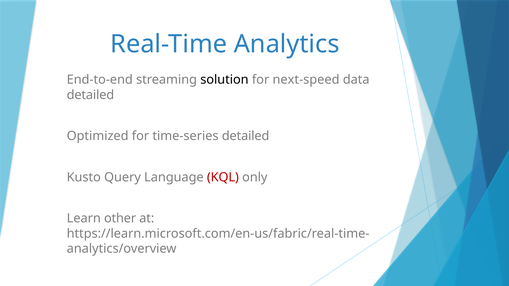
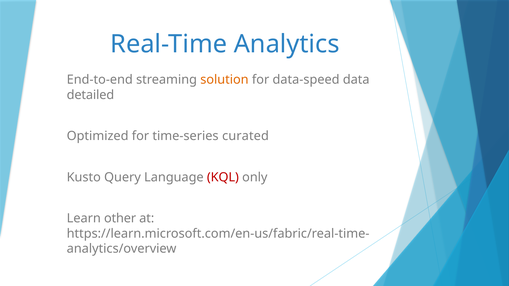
solution colour: black -> orange (224, 80)
next-speed: next-speed -> data-speed (306, 80)
time-series detailed: detailed -> curated (245, 136)
